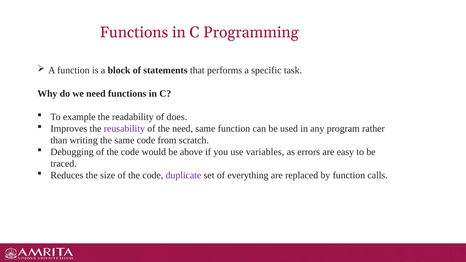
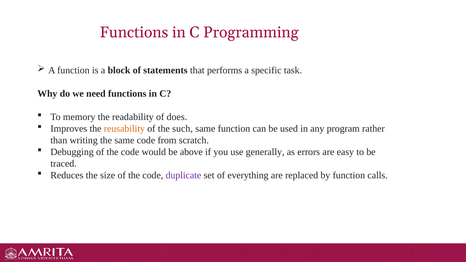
example: example -> memory (79, 117)
reusability colour: purple -> orange (124, 129)
the need: need -> such (183, 129)
variables: variables -> generally (265, 152)
